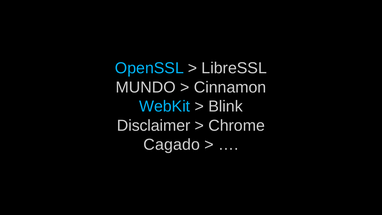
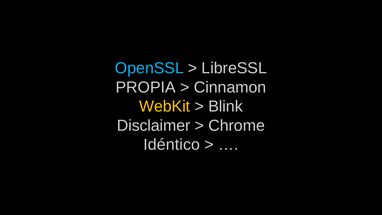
MUNDO: MUNDO -> PROPIA (146, 87)
WebKit colour: light blue -> yellow (165, 106)
Cagado: Cagado -> Idéntico (172, 145)
